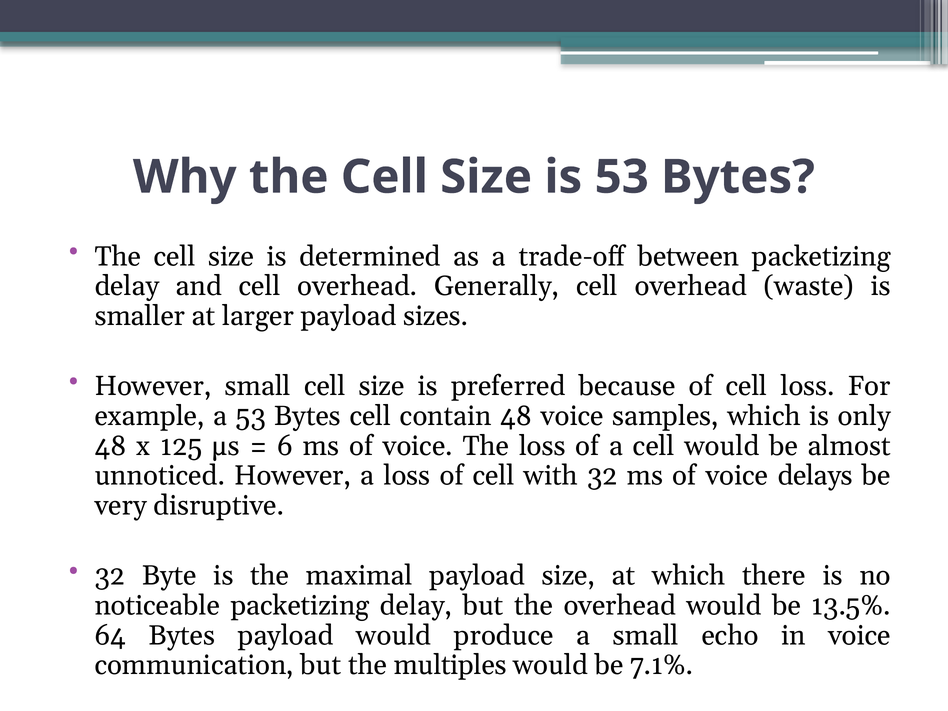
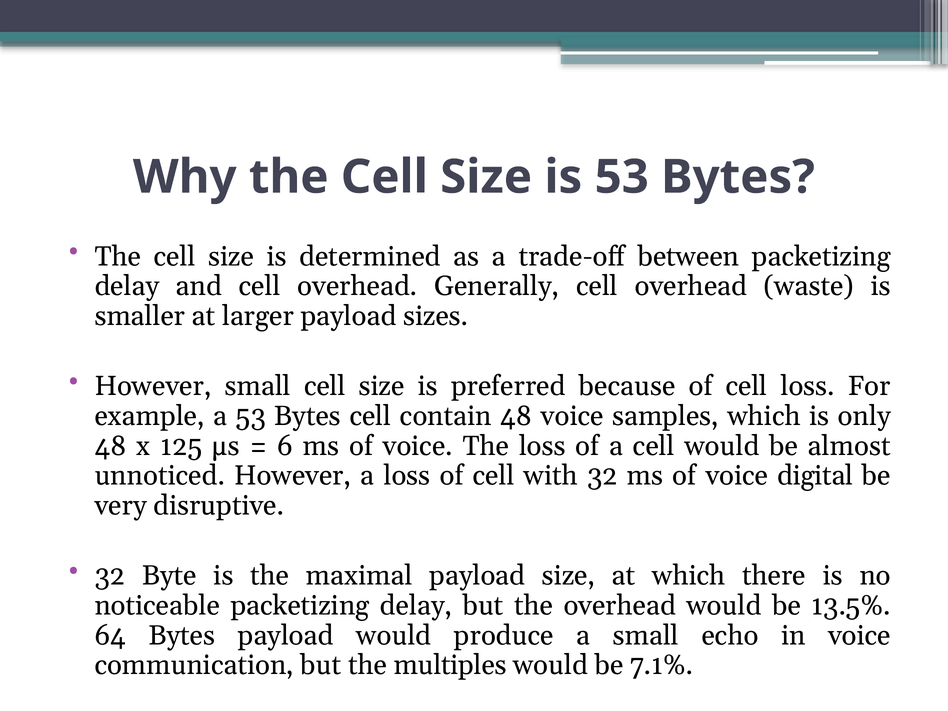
delays: delays -> digital (815, 476)
